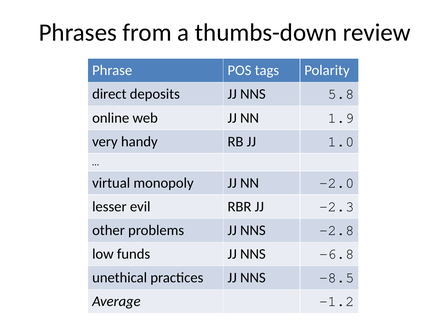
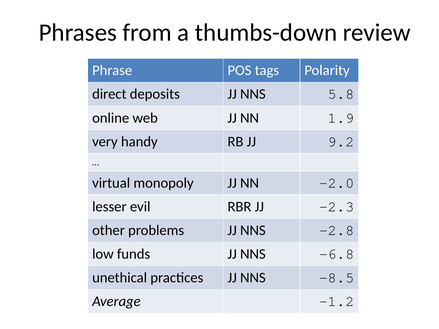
1.0: 1.0 -> 9.2 (341, 142)
